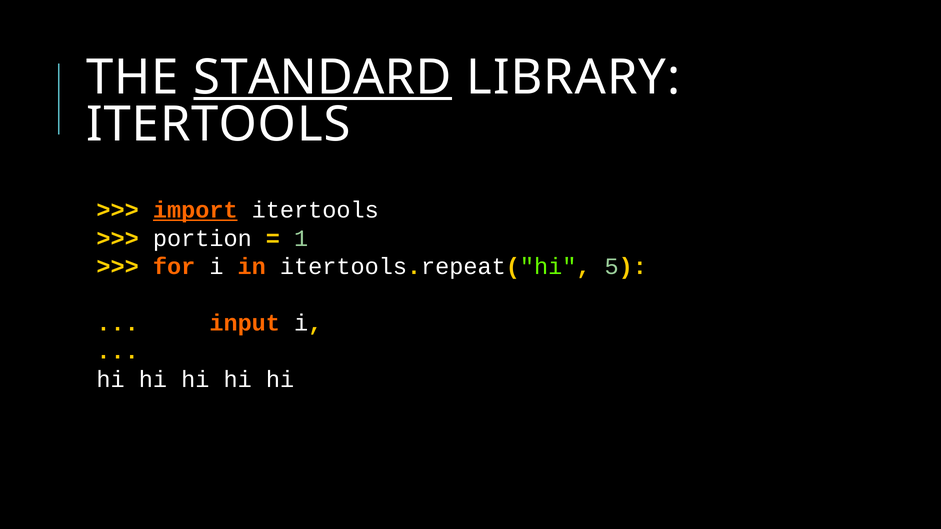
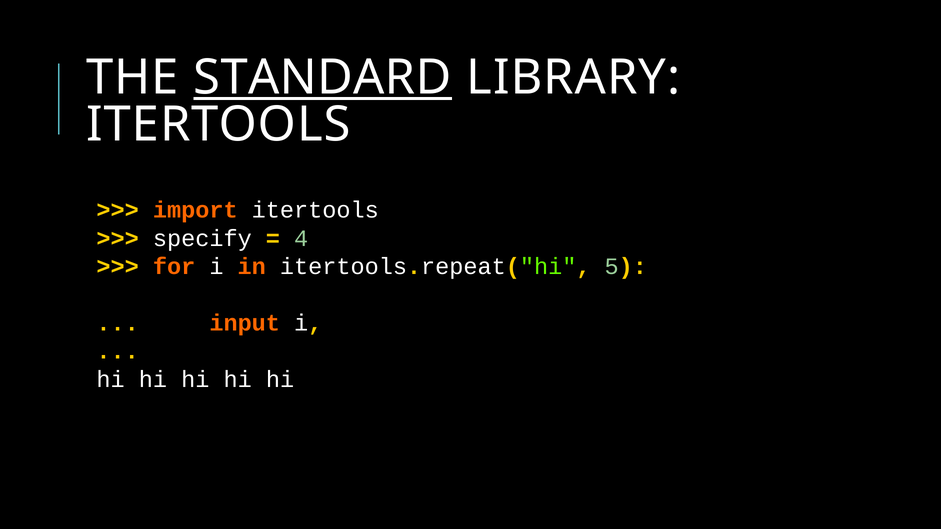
import underline: present -> none (195, 210)
portion: portion -> specify (202, 239)
1: 1 -> 4 (301, 239)
